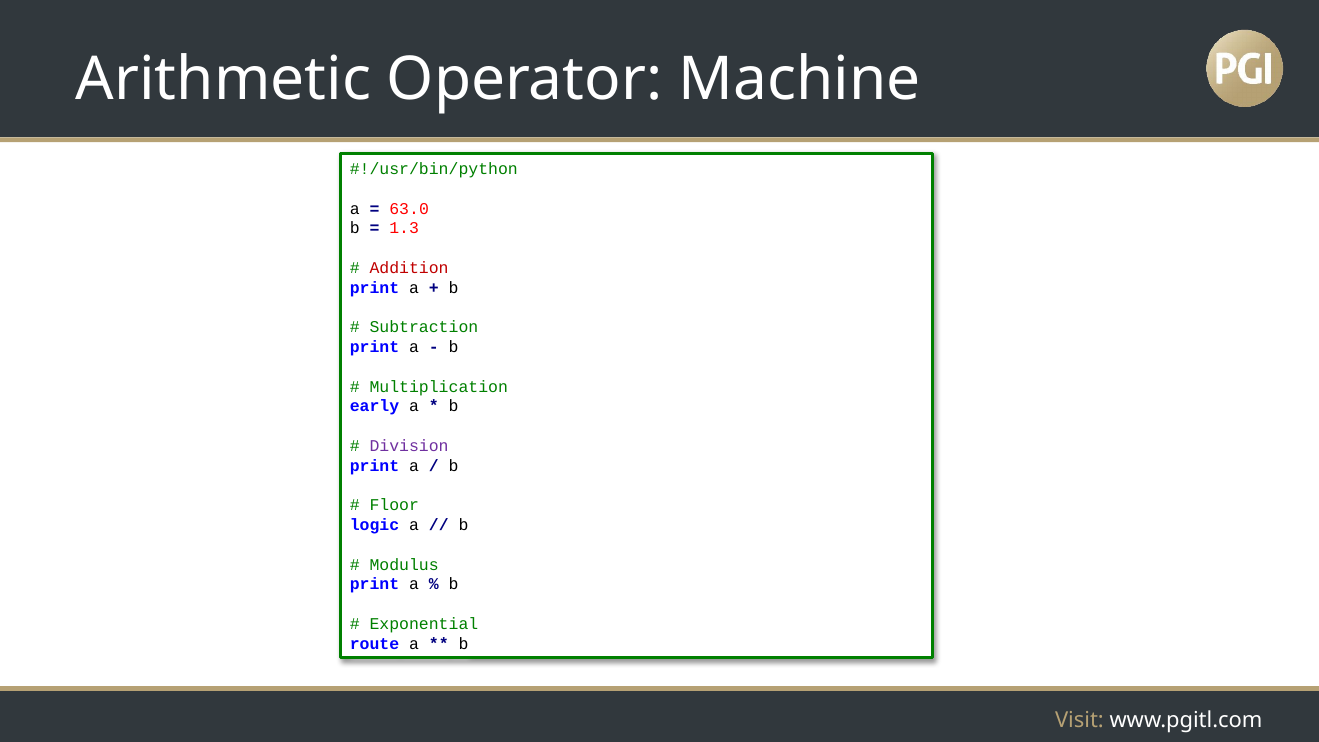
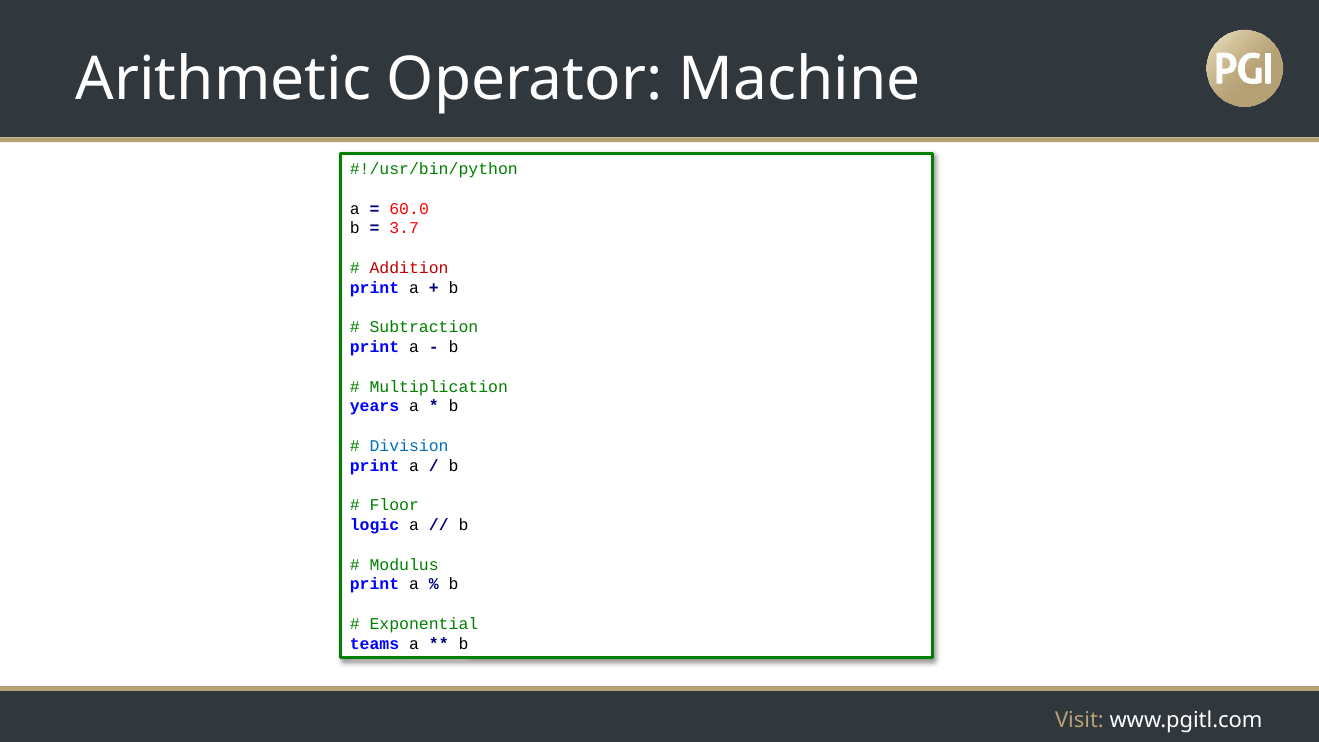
63.0: 63.0 -> 60.0 (409, 209)
1.3: 1.3 -> 3.7 (404, 228)
early: early -> years (374, 406)
Division colour: purple -> blue (409, 446)
route: route -> teams (374, 644)
